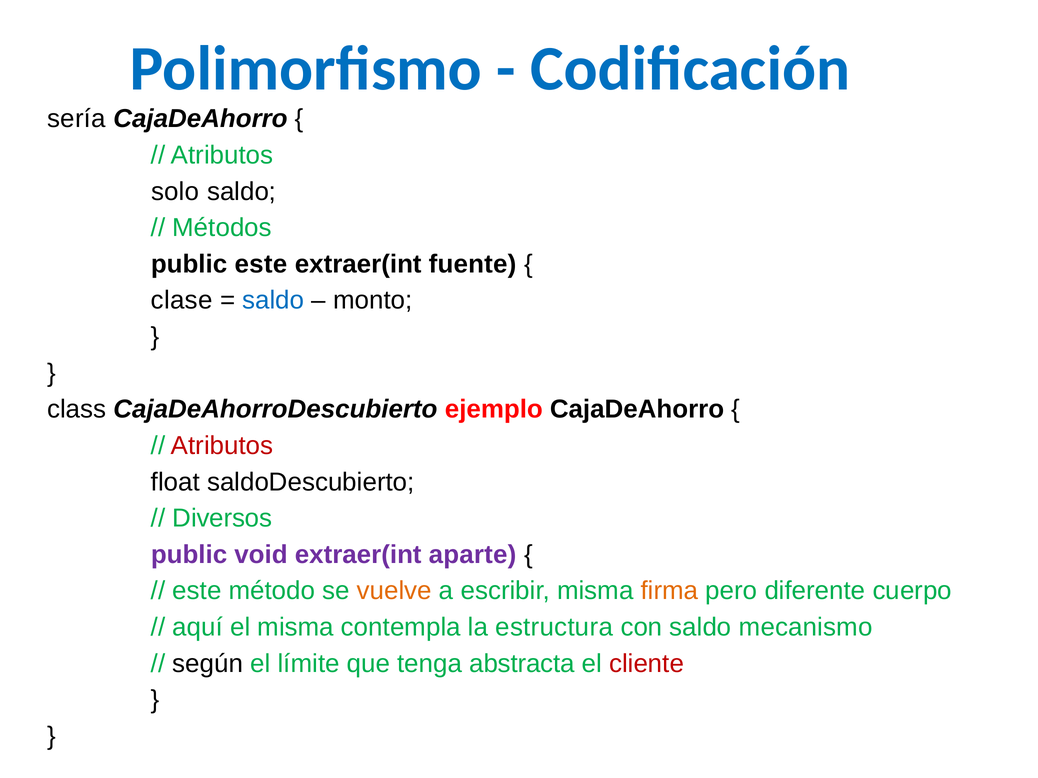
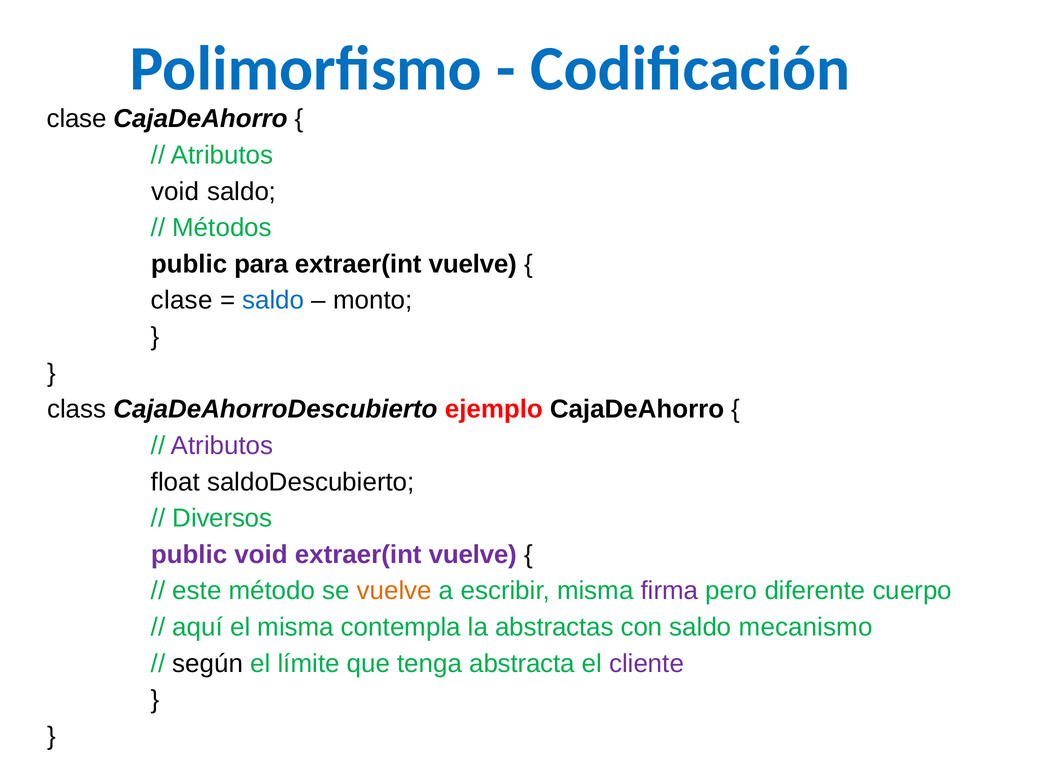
sería: sería -> clase (77, 119)
solo: solo -> void (175, 192)
public este: este -> para (261, 264)
fuente: fuente -> vuelve (473, 264)
Atributos colour: red -> purple (222, 446)
void extraer(int aparte: aparte -> vuelve (473, 555)
firma colour: orange -> purple (669, 591)
estructura: estructura -> abstractas (554, 628)
cliente colour: red -> purple (647, 664)
